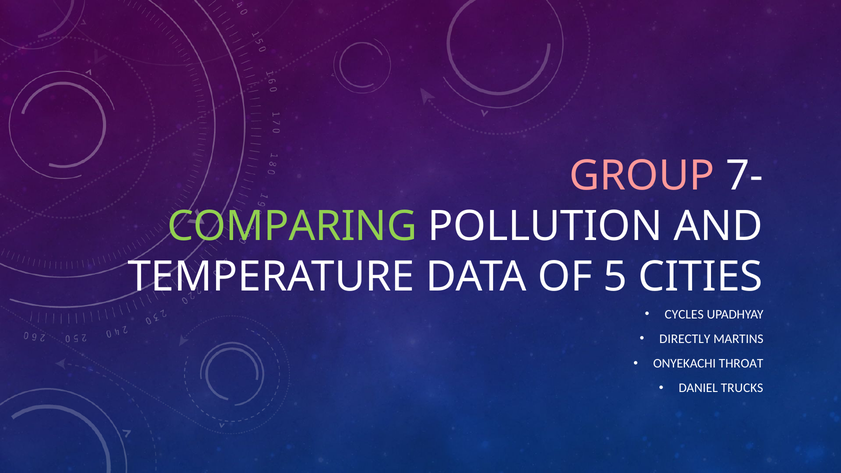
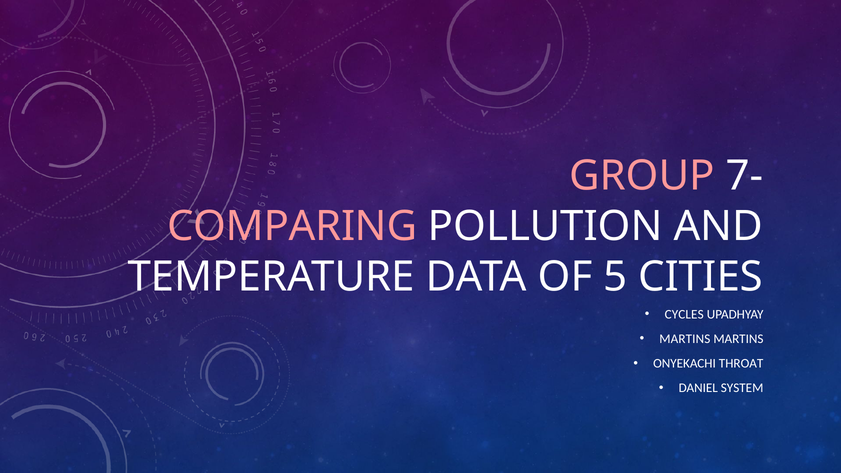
COMPARING colour: light green -> pink (292, 227)
DIRECTLY: DIRECTLY -> MARTINS (685, 339)
TRUCKS: TRUCKS -> SYSTEM (742, 388)
